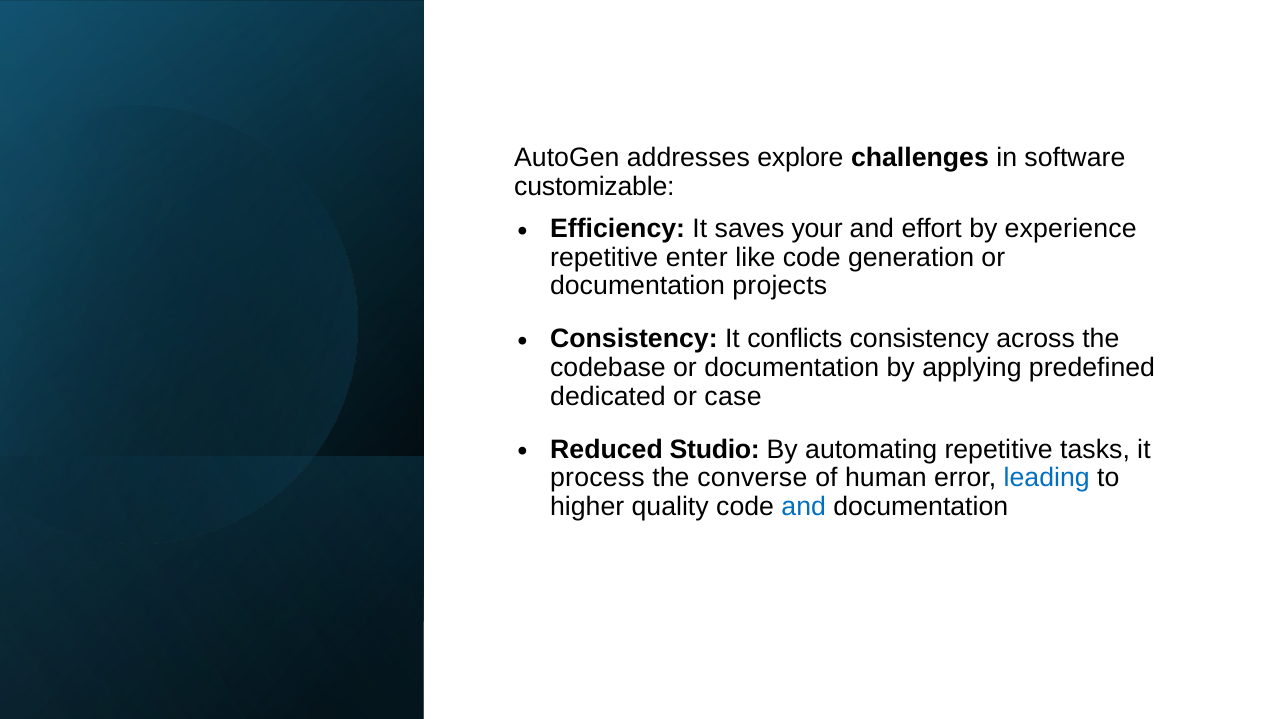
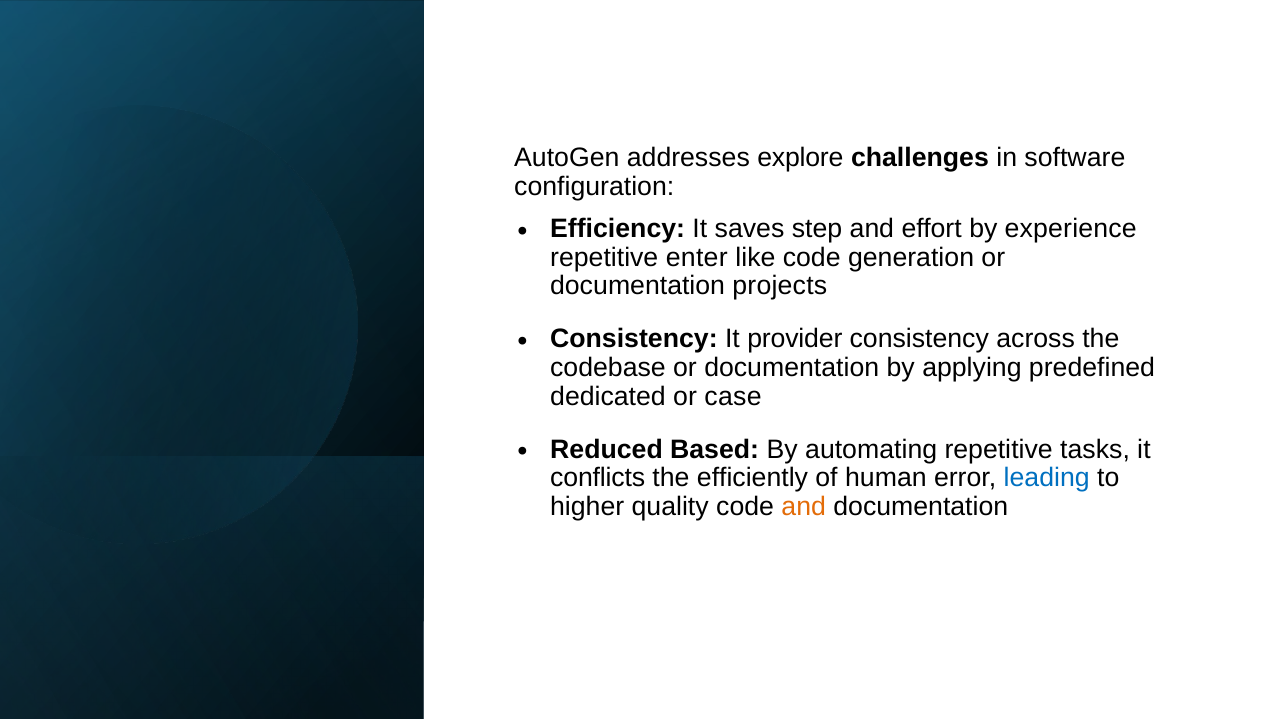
customizable: customizable -> configuration (594, 187)
your: your -> step (817, 229)
conflicts: conflicts -> provider (795, 339)
Studio: Studio -> Based (715, 450)
process: process -> conflicts (598, 478)
converse: converse -> efficiently (752, 478)
and colour: blue -> orange (804, 507)
